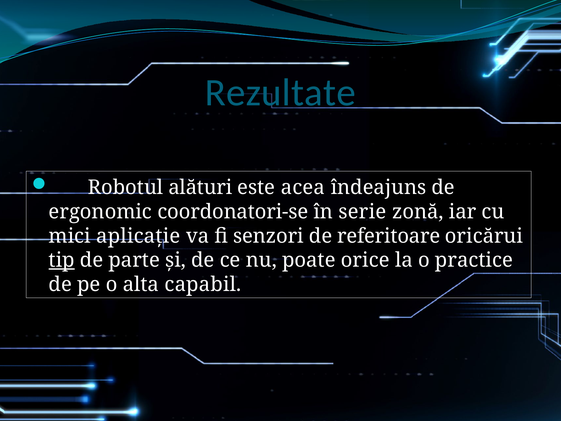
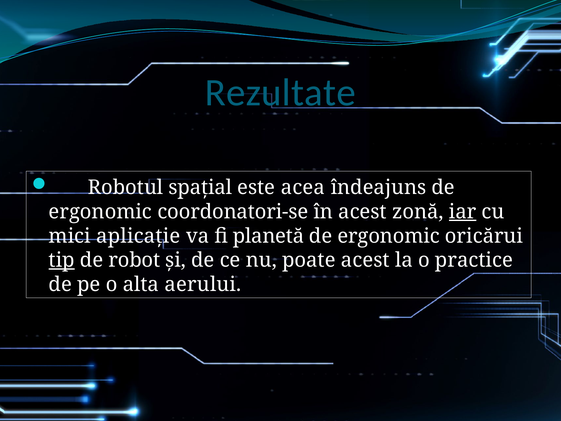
alături: alături -> spațial (200, 187)
în serie: serie -> acest (363, 212)
iar underline: none -> present (463, 212)
senzori: senzori -> planetă (269, 236)
referitoare: referitoare -> ergonomic (389, 236)
parte: parte -> robot (134, 260)
poate orice: orice -> acest (365, 260)
capabil: capabil -> aerului (203, 284)
